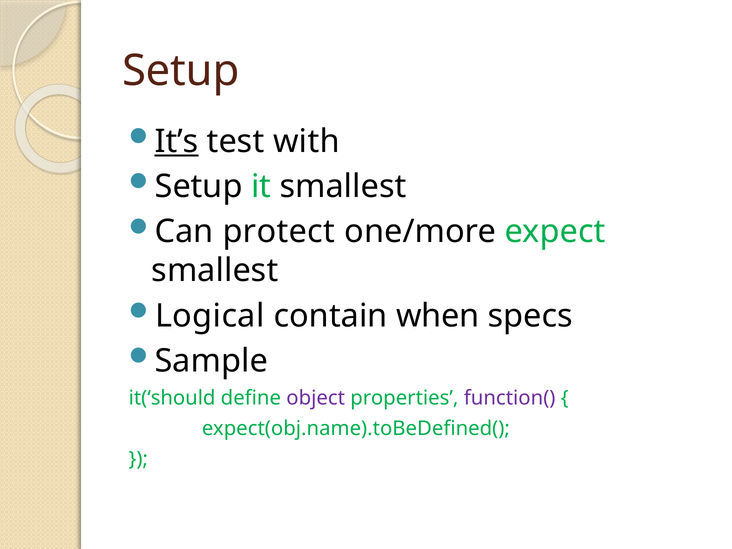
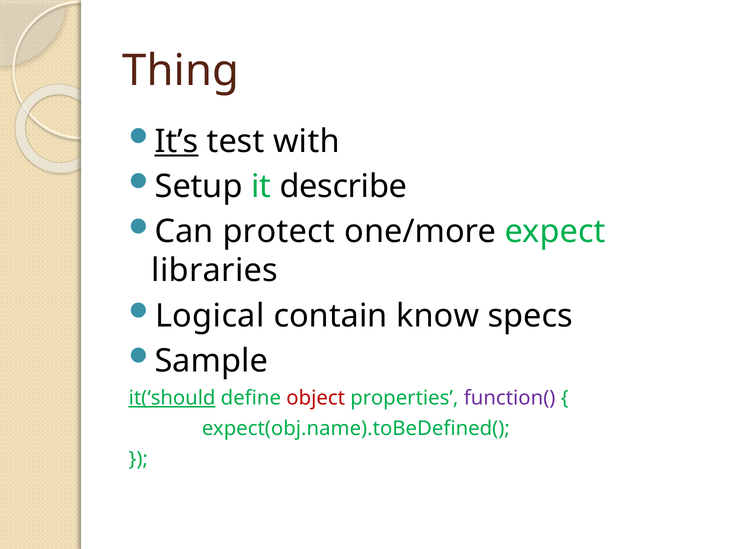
Setup: Setup -> Thing (181, 71)
it smallest: smallest -> describe (343, 186)
smallest: smallest -> libraries (215, 271)
when: when -> know (438, 316)
it(‘should underline: none -> present (172, 398)
object colour: purple -> red (316, 398)
